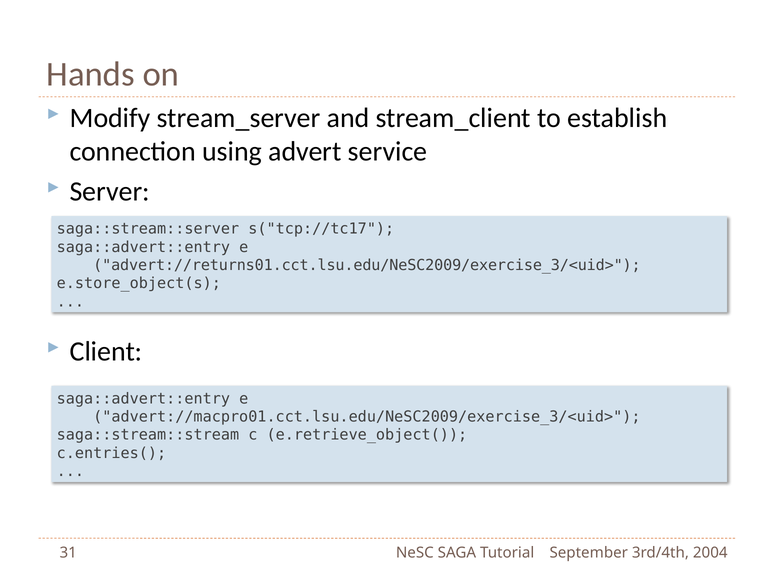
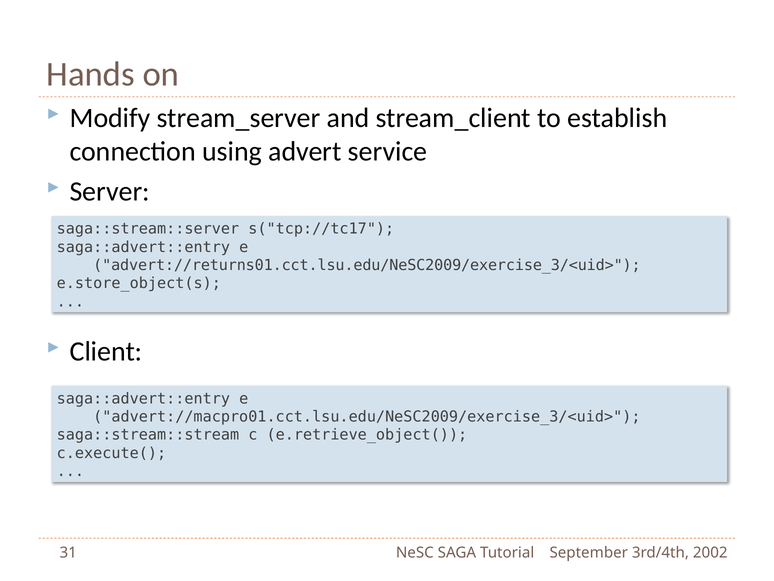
c.entries(: c.entries( -> c.execute( (111, 453)
2004: 2004 -> 2002 (710, 552)
